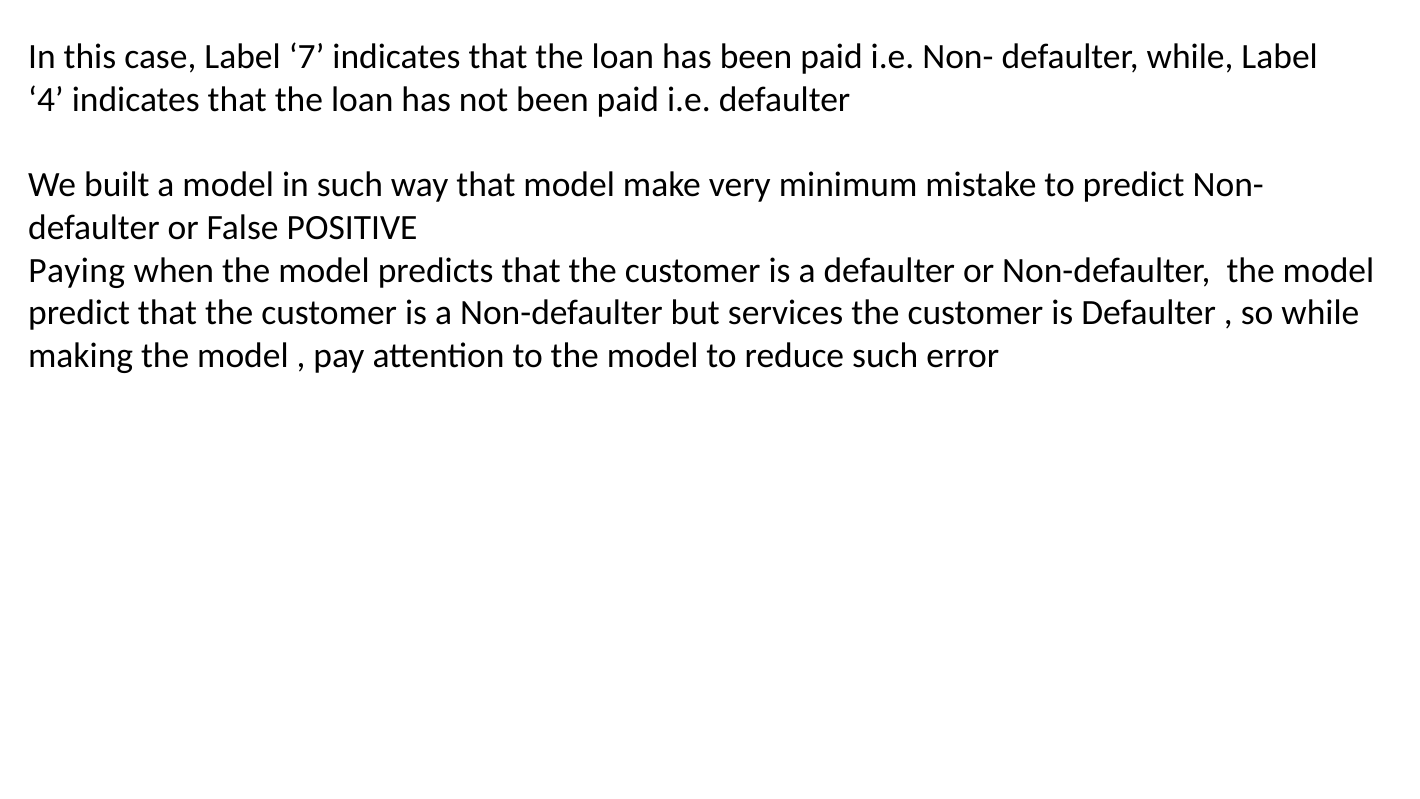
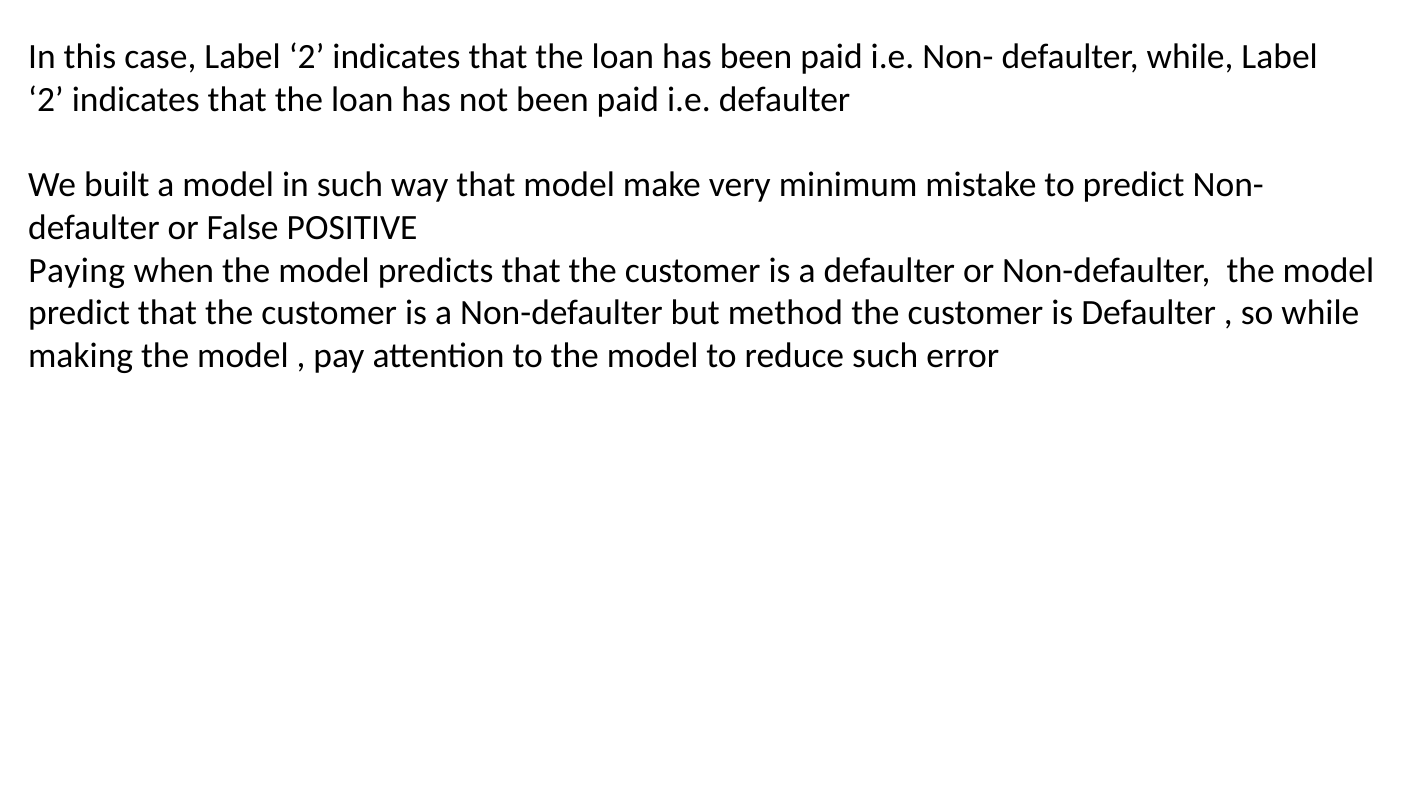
case Label 7: 7 -> 2 (307, 57)
4: 4 -> 2 (46, 100)
services: services -> method (785, 313)
